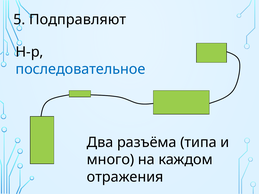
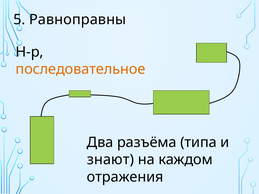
Подправляют: Подправляют -> Равноправны (78, 20)
последовательное colour: blue -> orange (80, 69)
много: много -> знают (110, 160)
